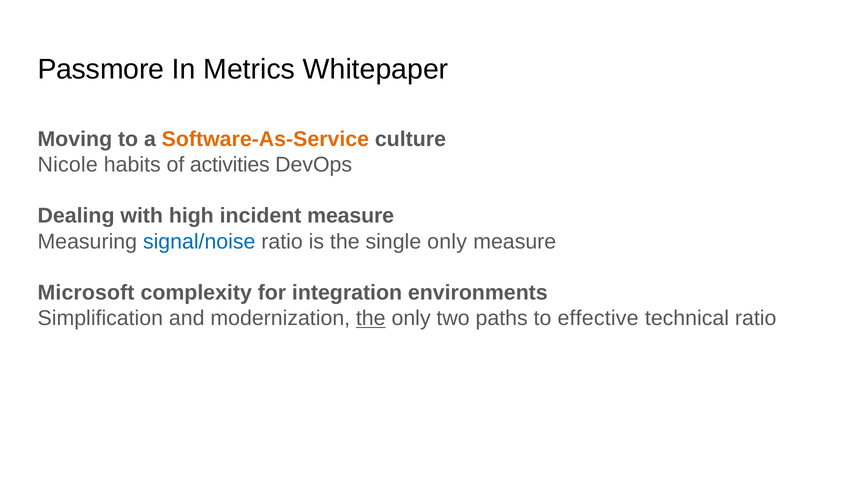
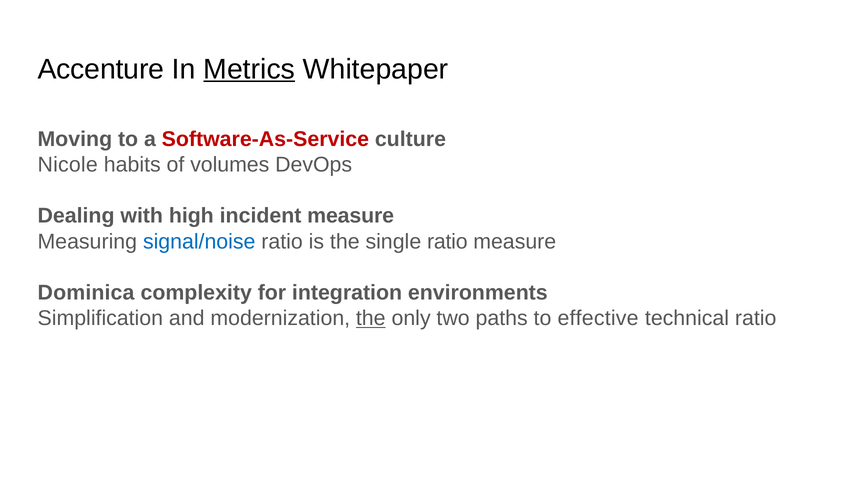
Passmore: Passmore -> Accenture (101, 69)
Metrics underline: none -> present (249, 69)
Software-As-Service colour: orange -> red (265, 139)
activities: activities -> volumes (230, 165)
single only: only -> ratio (447, 241)
Microsoft: Microsoft -> Dominica (86, 293)
